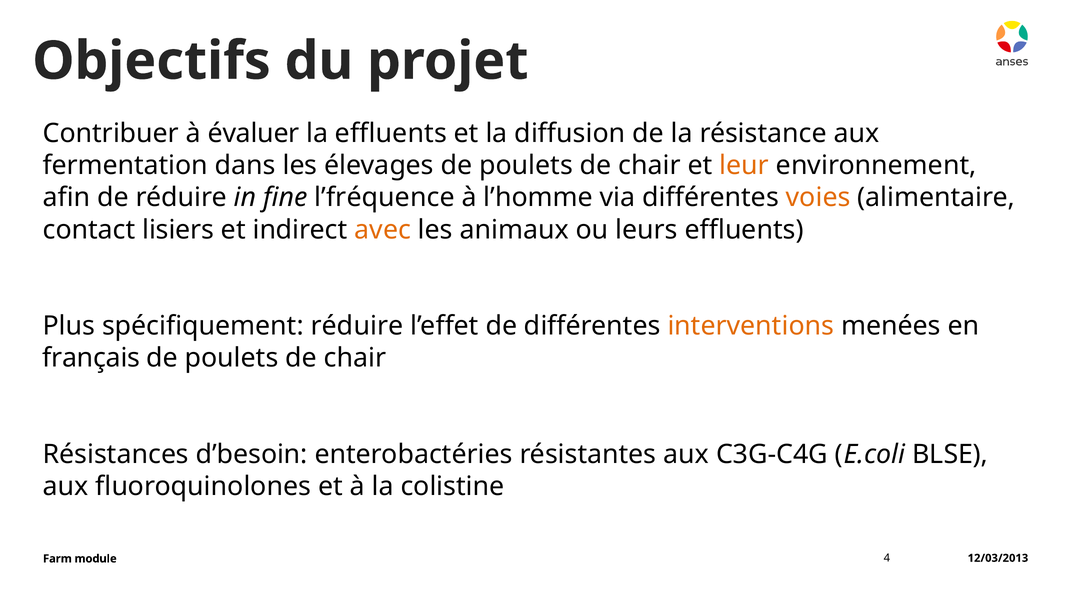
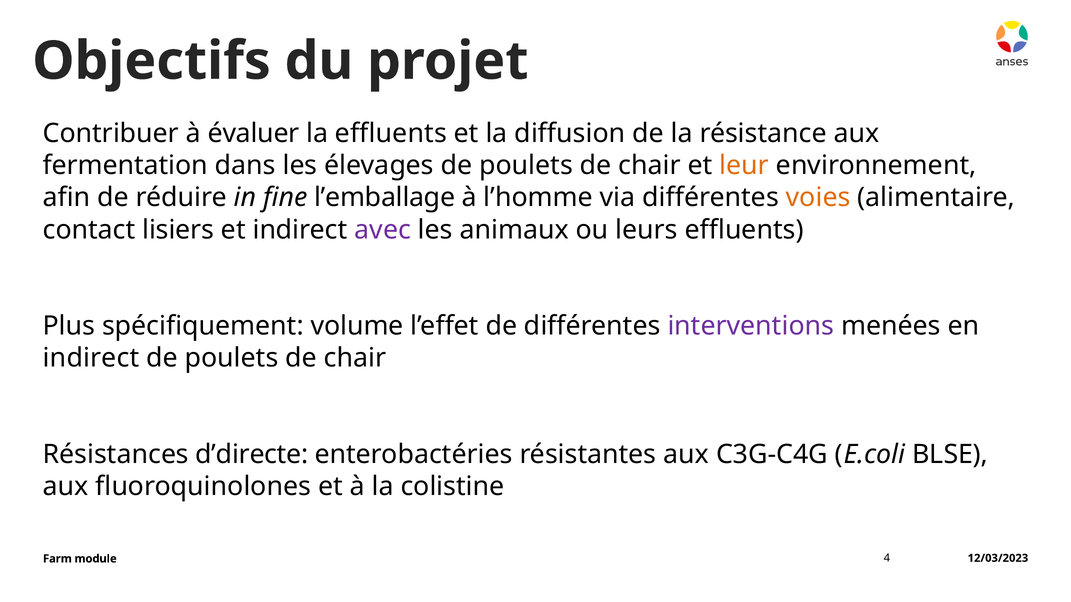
l’fréquence: l’fréquence -> l’emballage (385, 198)
avec colour: orange -> purple (383, 230)
spécifiquement réduire: réduire -> volume (357, 326)
interventions colour: orange -> purple (751, 326)
français: français -> indirect (91, 358)
d’besoin: d’besoin -> d’directe (252, 455)
12/03/2013: 12/03/2013 -> 12/03/2023 (998, 559)
